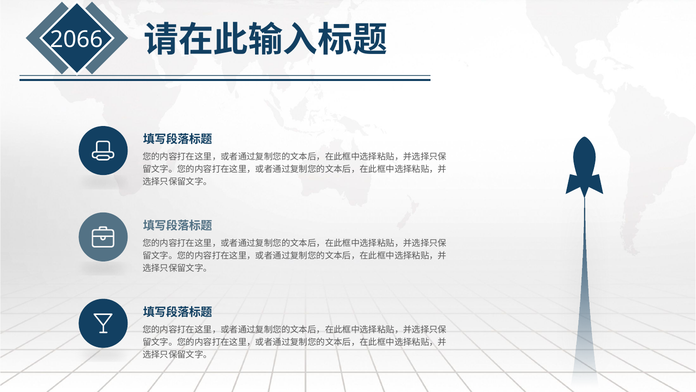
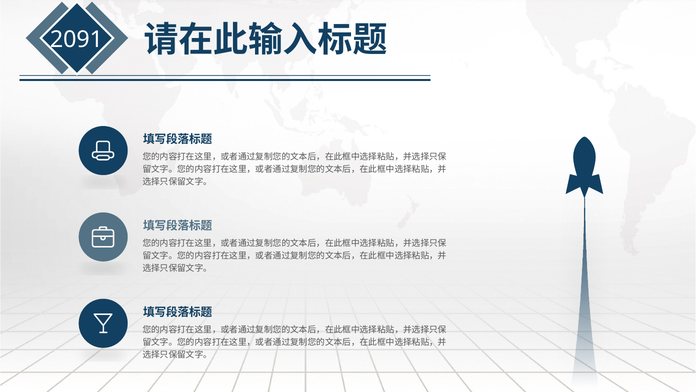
2066: 2066 -> 2091 (76, 39)
